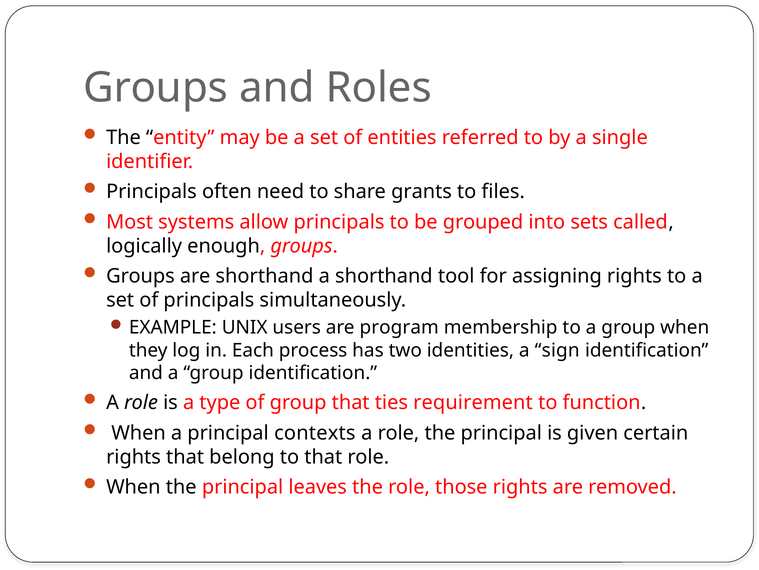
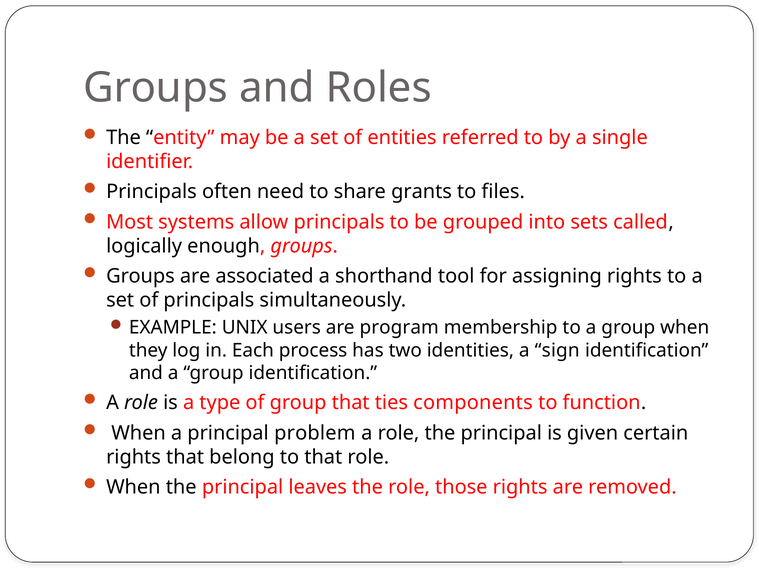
are shorthand: shorthand -> associated (265, 276)
requirement: requirement -> components (473, 402)
contexts: contexts -> problem (315, 432)
